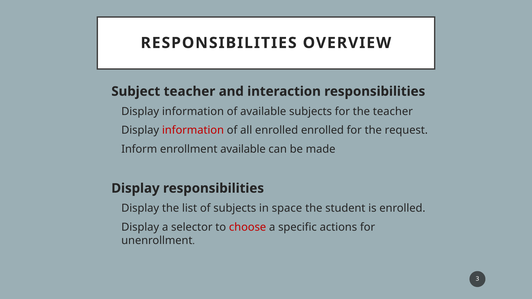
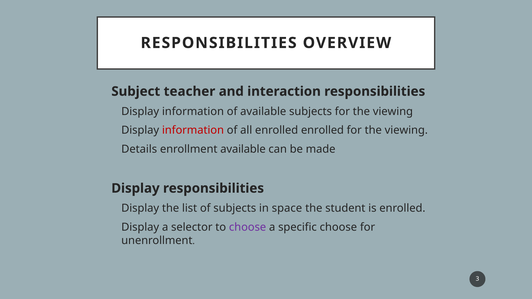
subjects for the teacher: teacher -> viewing (393, 111)
request: request -> viewing (406, 130)
Inform: Inform -> Details (139, 149)
choose colour: red -> purple (248, 227)
specific actions: actions -> choose (338, 227)
